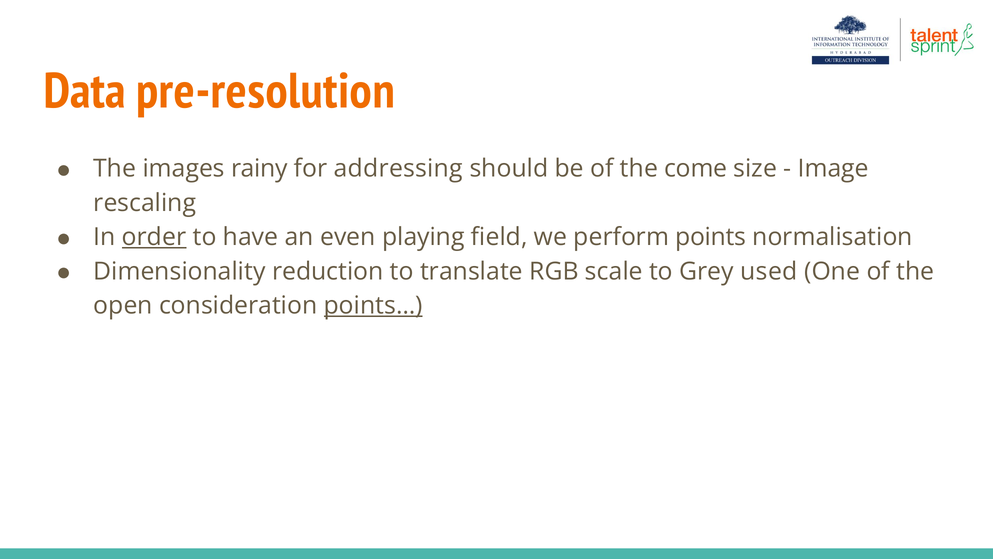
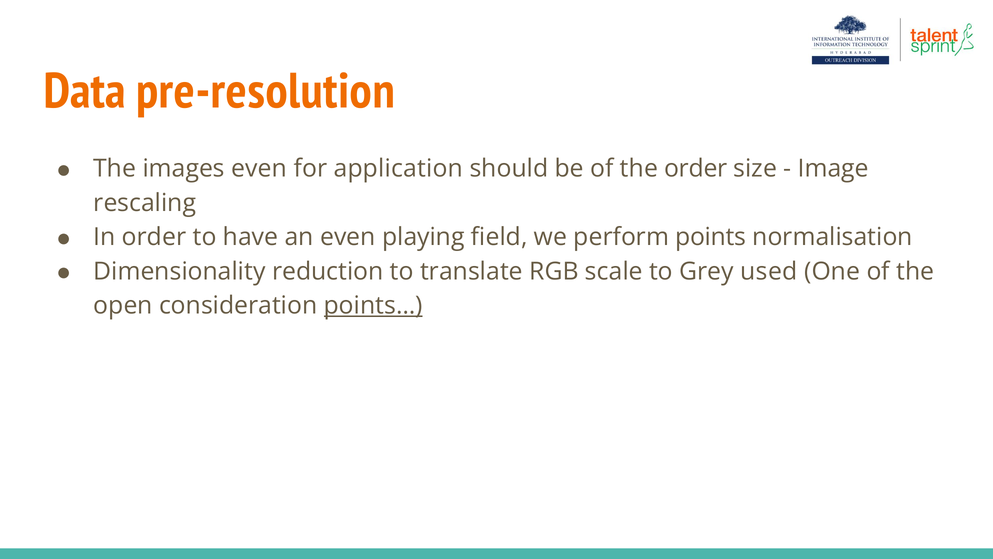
images rainy: rainy -> even (259, 169)
addressing: addressing -> application (398, 169)
the come: come -> order (696, 169)
order underline: present -> none (154, 237)
